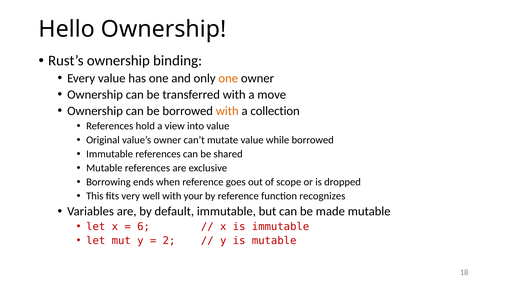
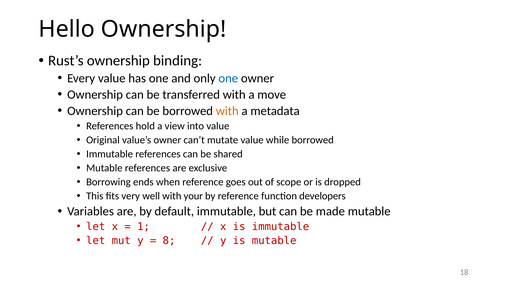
one colour: orange -> blue (228, 78)
collection: collection -> metadata (275, 111)
recognizes: recognizes -> developers (322, 196)
6: 6 -> 1 (144, 227)
2: 2 -> 8 (169, 241)
